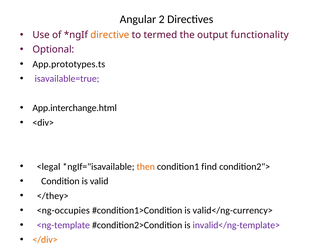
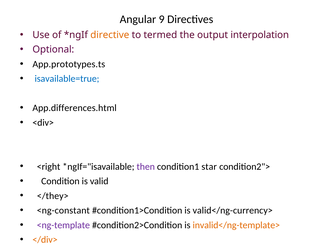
2: 2 -> 9 (162, 19)
functionality: functionality -> interpolation (260, 35)
isavailable=true colour: purple -> blue (67, 79)
App.interchange.html: App.interchange.html -> App.differences.html (75, 108)
<legal: <legal -> <right (49, 166)
then colour: orange -> purple (146, 166)
find: find -> star (209, 166)
<ng-occupies: <ng-occupies -> <ng-constant (63, 210)
invalid</ng-template> colour: purple -> orange (236, 225)
